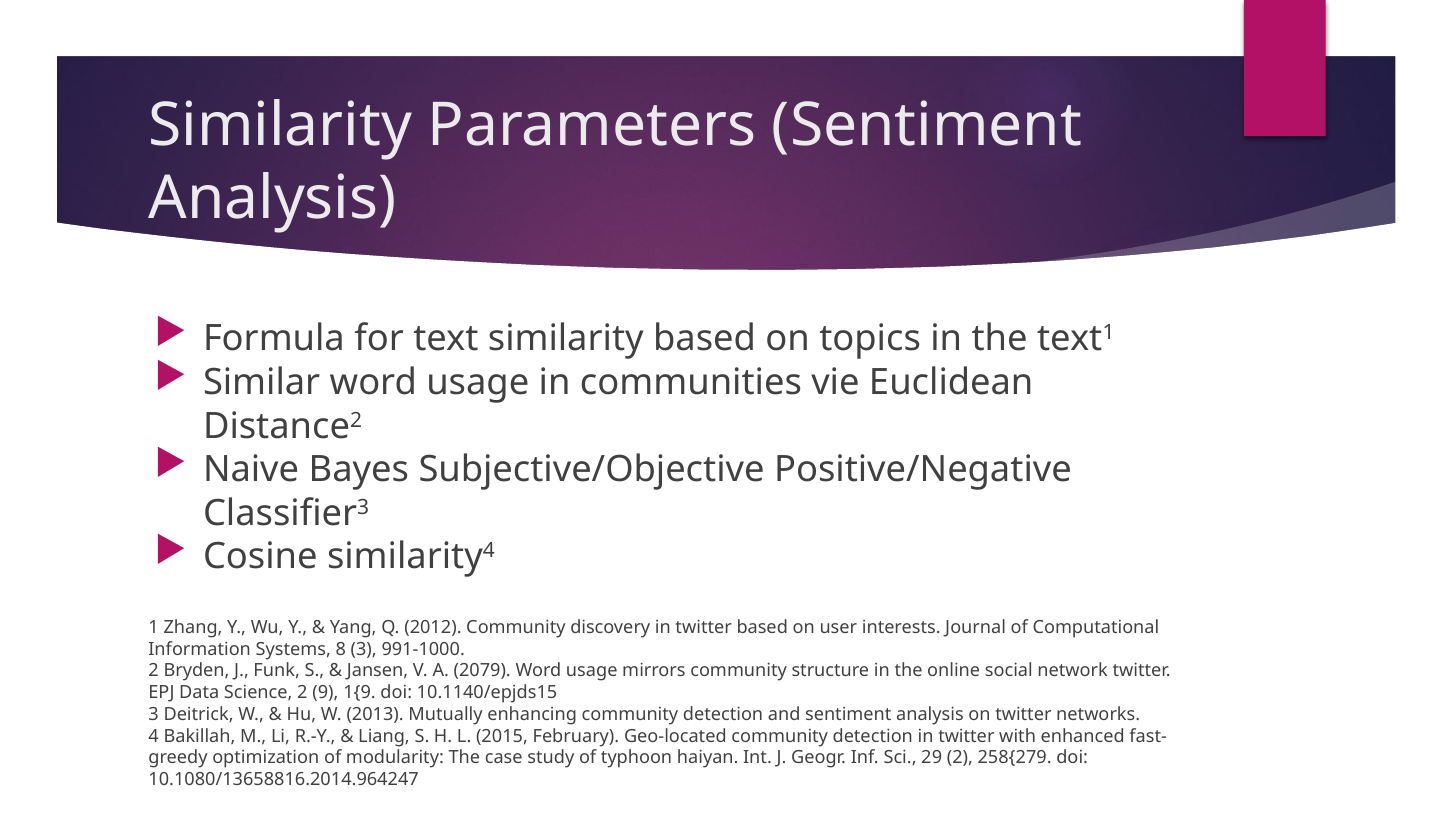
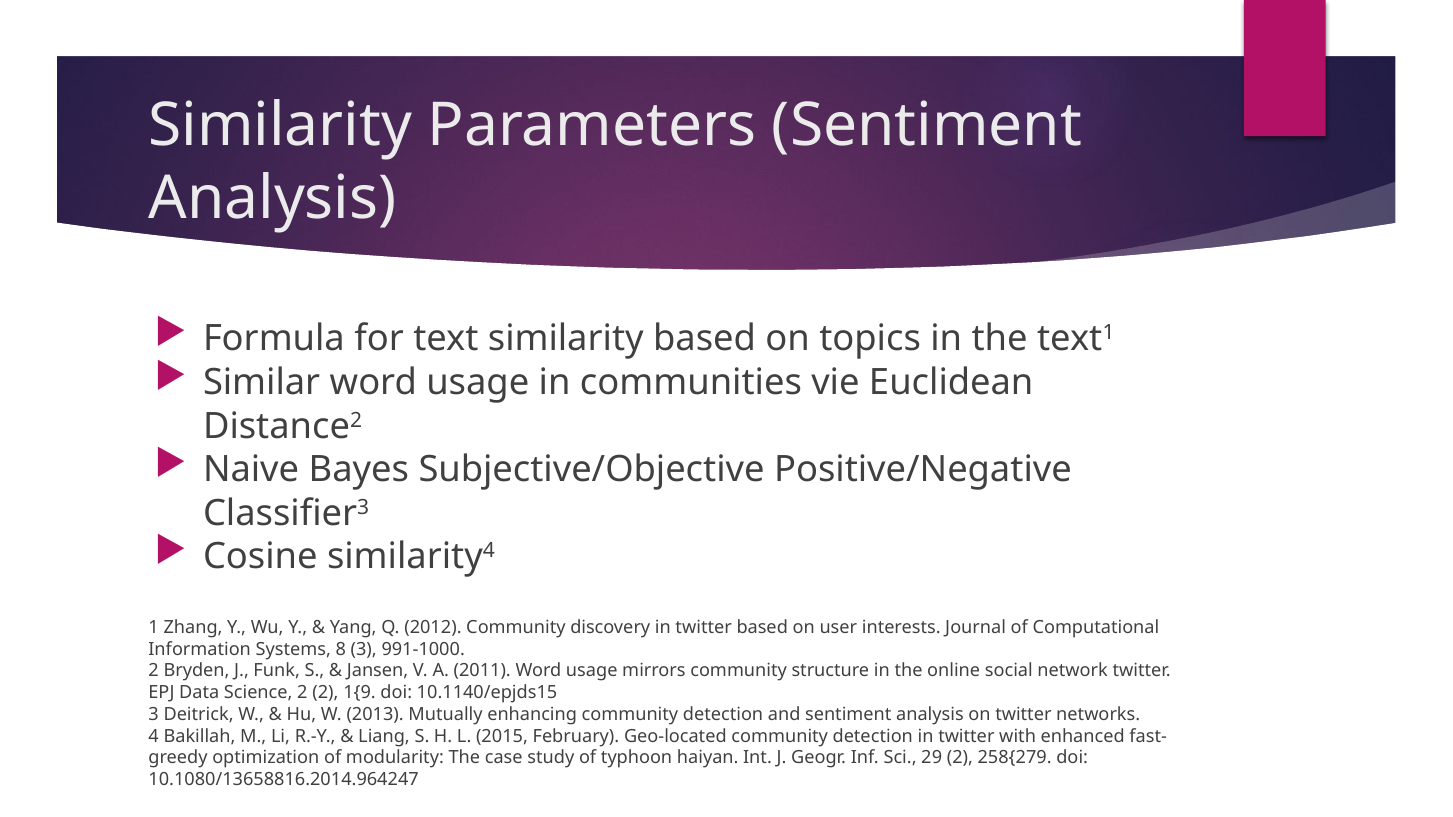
2079: 2079 -> 2011 (482, 671)
2 9: 9 -> 2 (325, 693)
